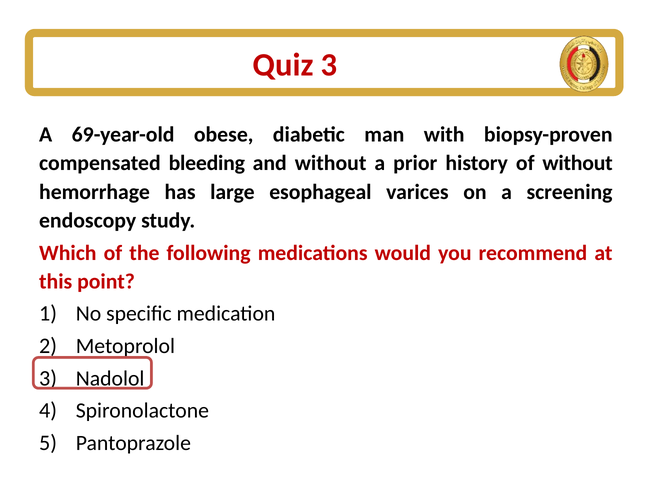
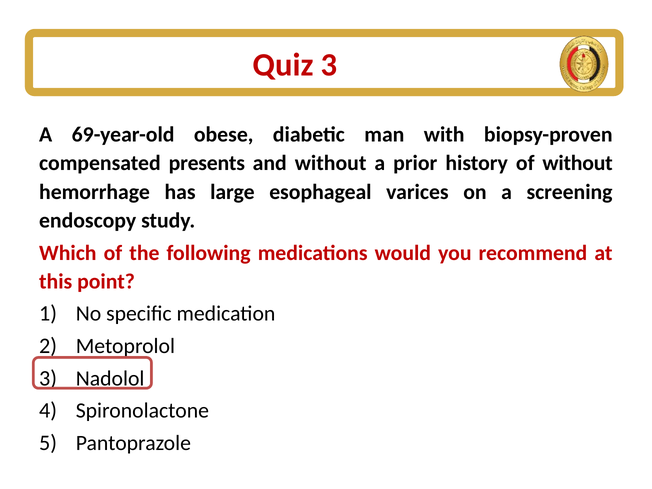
bleeding: bleeding -> presents (207, 163)
